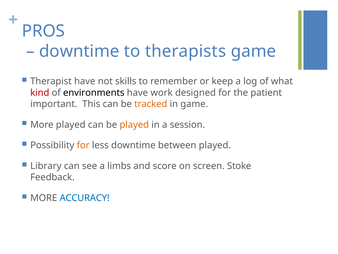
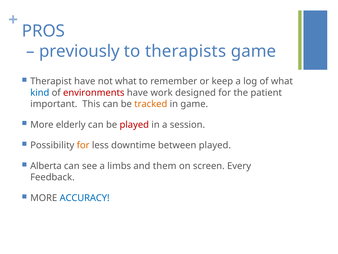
downtime: downtime -> previously (79, 51)
not skills: skills -> what (126, 81)
kind colour: red -> blue (40, 92)
environments colour: black -> red (94, 92)
More played: played -> elderly (71, 124)
played colour: orange -> red (134, 124)
Library: Library -> Alberta (46, 166)
score: score -> them (165, 166)
Stoke: Stoke -> Every (239, 166)
